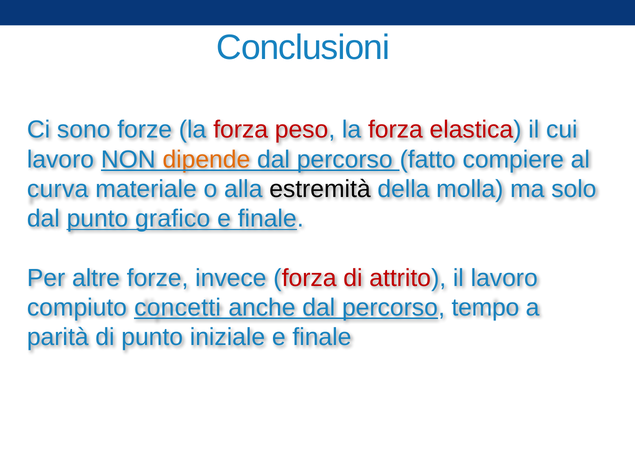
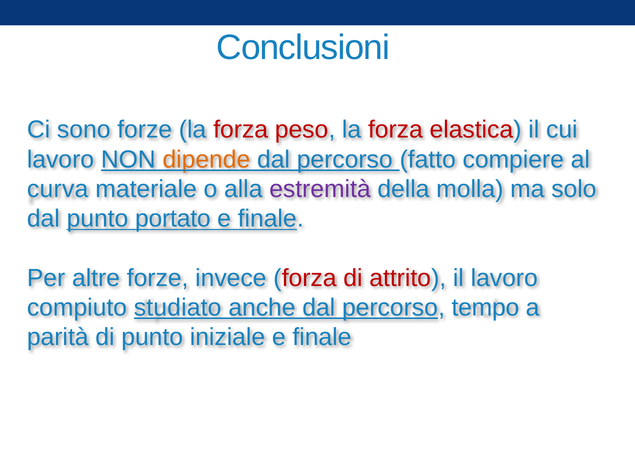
estremità colour: black -> purple (320, 189)
grafico: grafico -> portato (173, 219)
concetti: concetti -> studiato (178, 308)
